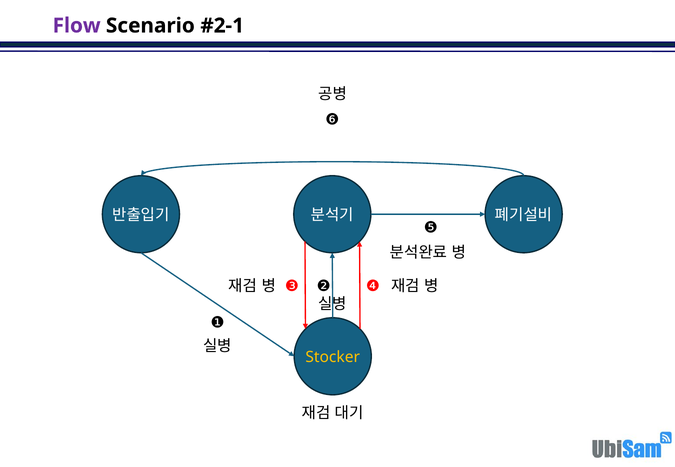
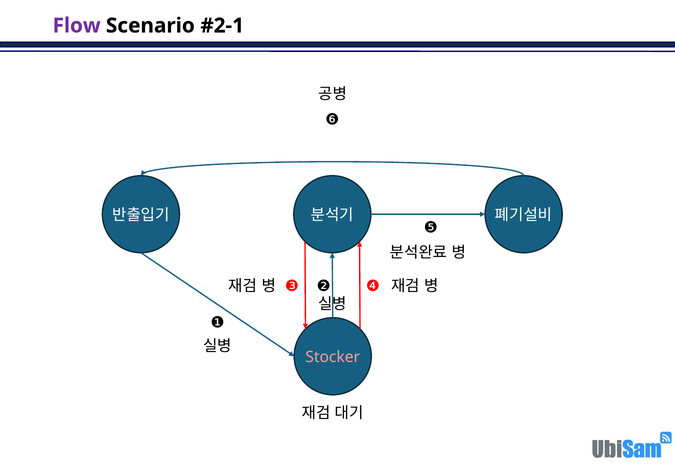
Stocker colour: yellow -> pink (333, 358)
